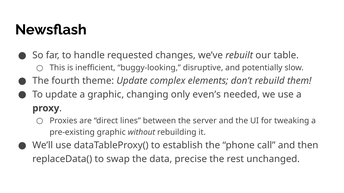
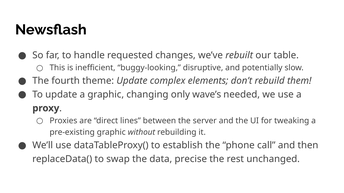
even’s: even’s -> wave’s (207, 95)
